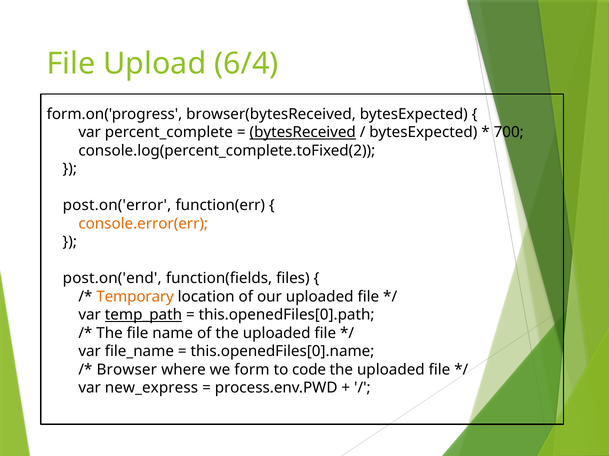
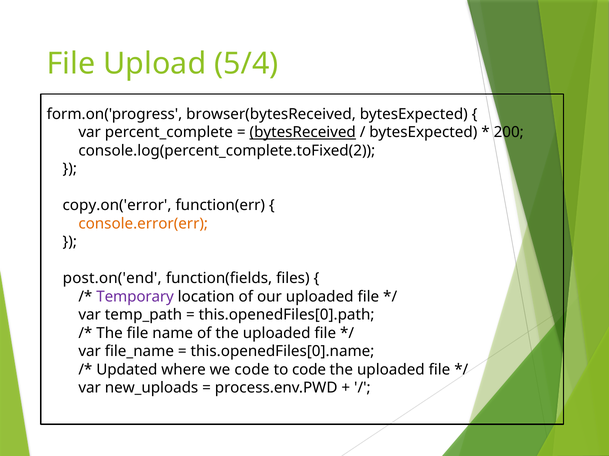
6/4: 6/4 -> 5/4 (246, 64)
700: 700 -> 200 (509, 133)
post.on('error: post.on('error -> copy.on('error (117, 206)
Temporary colour: orange -> purple (135, 297)
temp_path underline: present -> none (143, 315)
Browser: Browser -> Updated (127, 370)
we form: form -> code (252, 370)
new_express: new_express -> new_uploads (152, 388)
